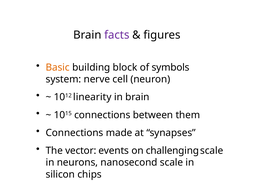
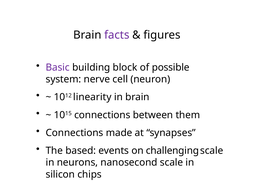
Basic colour: orange -> purple (58, 67)
symbols: symbols -> possible (171, 67)
vector: vector -> based (81, 150)
